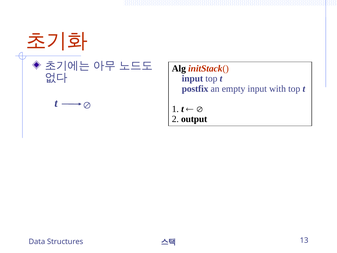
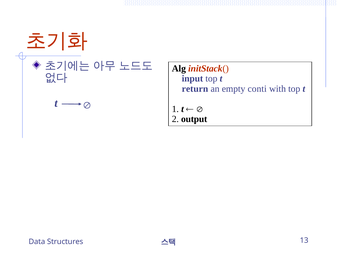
postfix: postfix -> return (195, 89)
empty input: input -> conti (257, 89)
